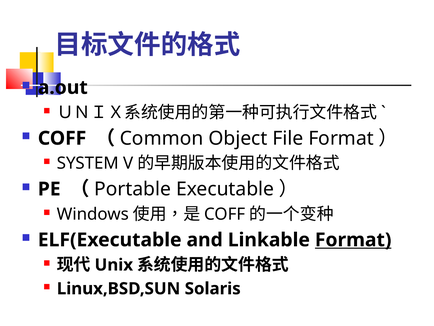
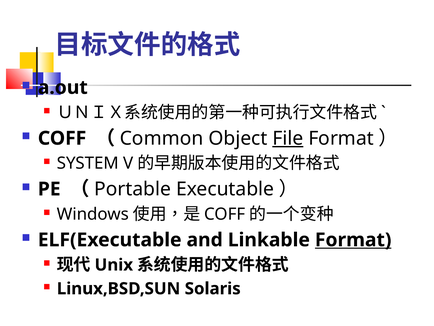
File underline: none -> present (288, 138)
